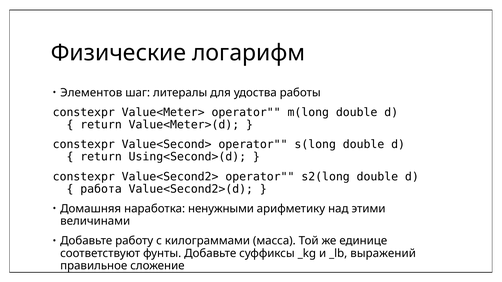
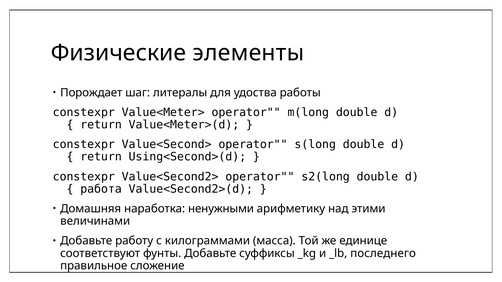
логарифм: логарифм -> элементы (248, 53)
Элементов: Элементов -> Порождает (91, 93)
выражений: выражений -> последнего (383, 254)
